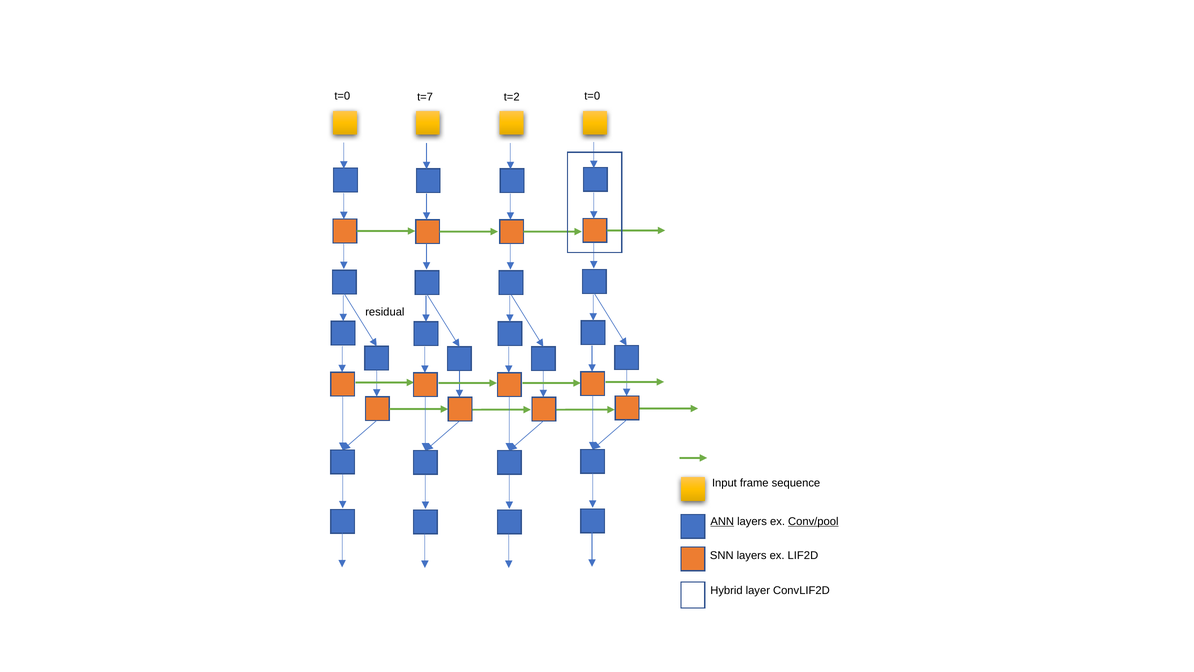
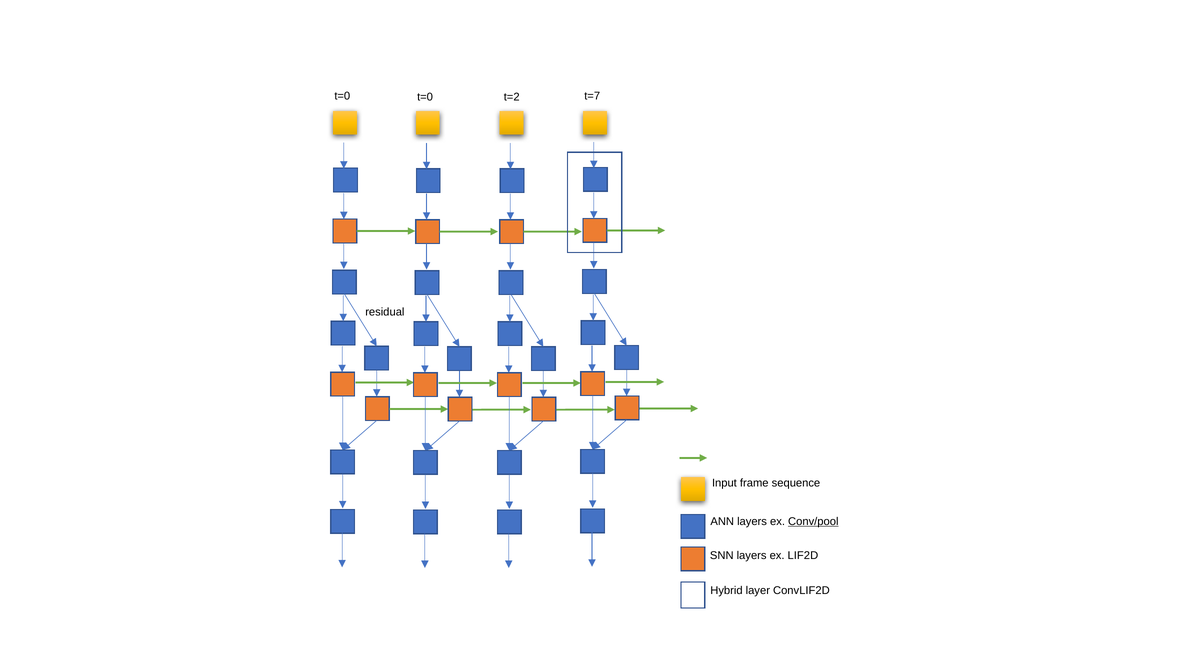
t=0 t=7: t=7 -> t=0 (425, 97)
t=2 t=0: t=0 -> t=7 (592, 96)
ANN underline: present -> none (722, 521)
